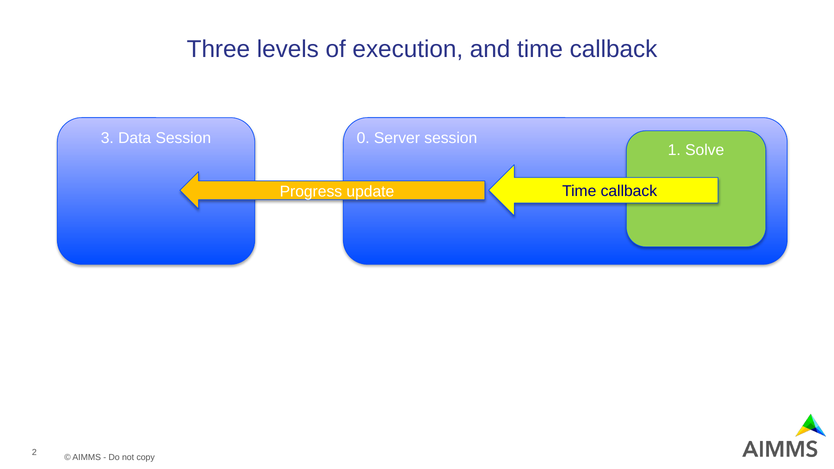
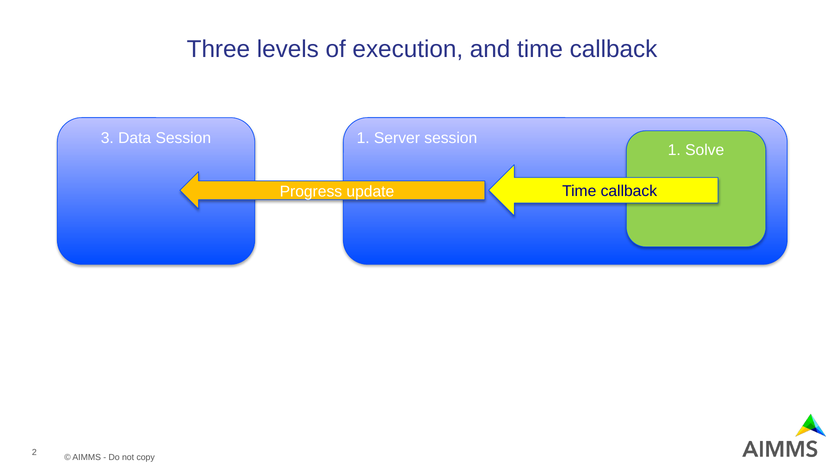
Data Session 0: 0 -> 1 (363, 138)
